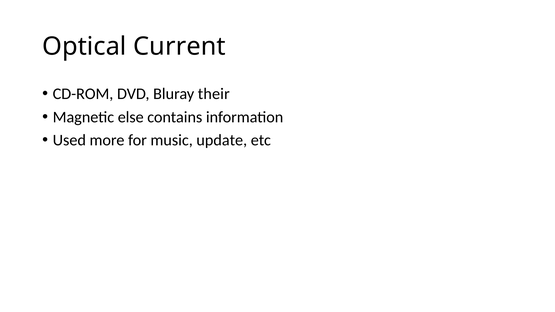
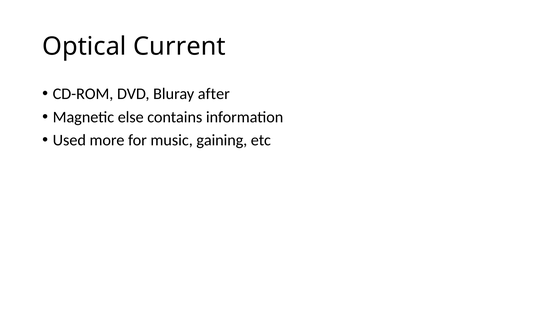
their: their -> after (214, 94)
update: update -> gaining (222, 140)
